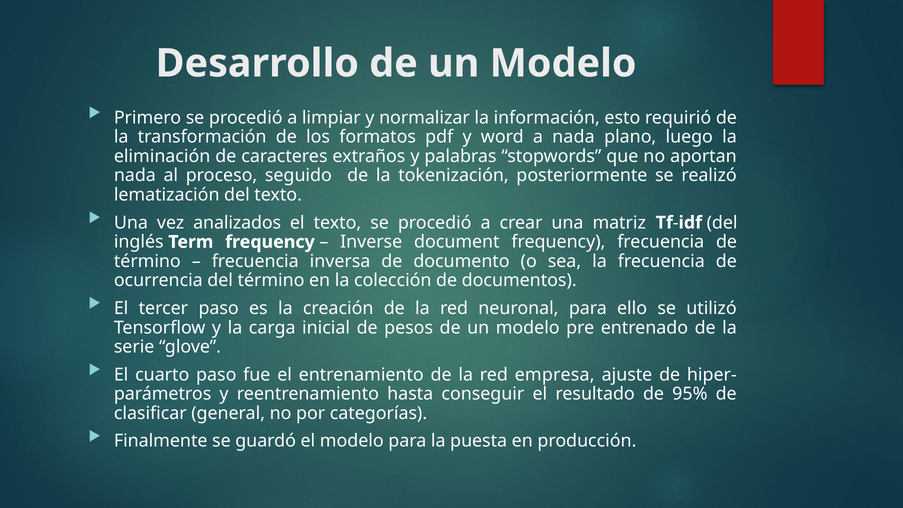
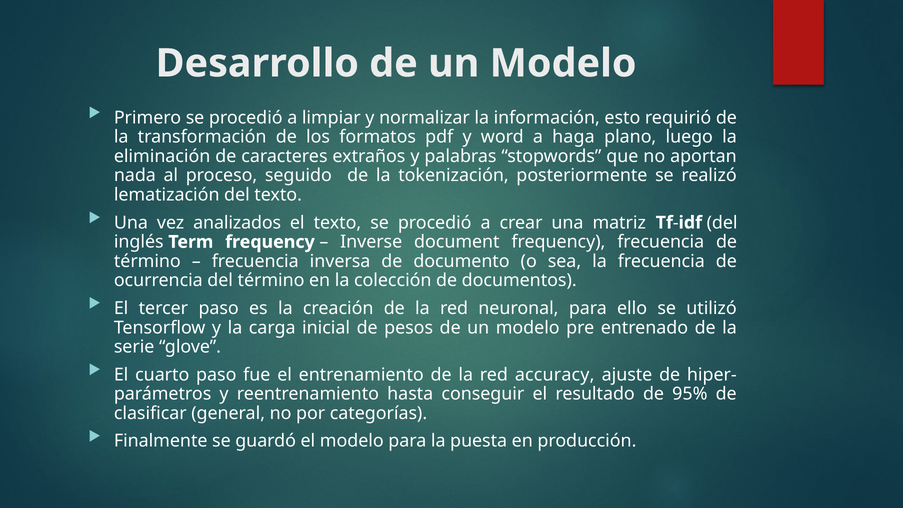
a nada: nada -> haga (573, 137)
empresa: empresa -> accuracy (555, 375)
